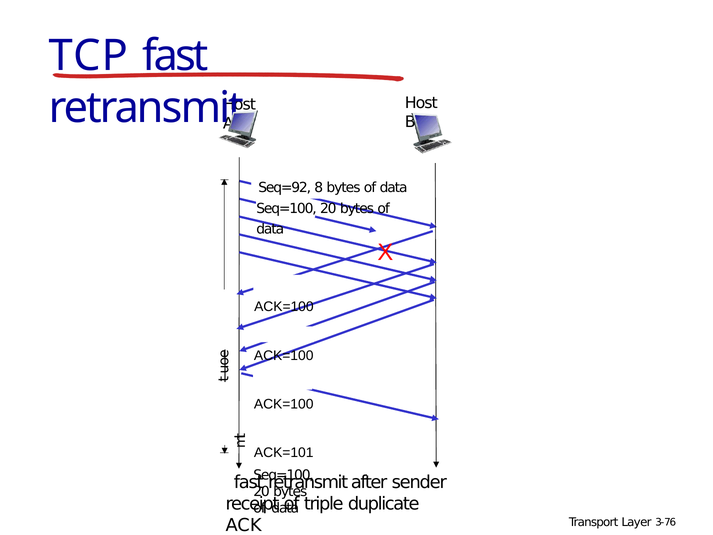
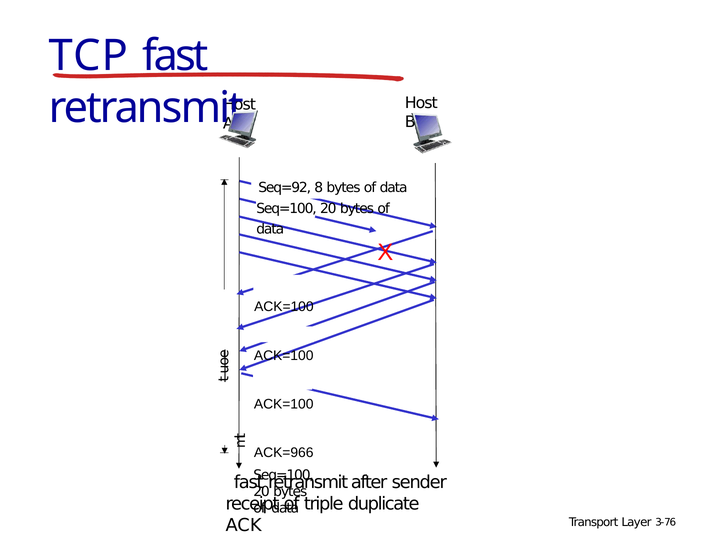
ACK=101: ACK=101 -> ACK=966 (284, 452)
